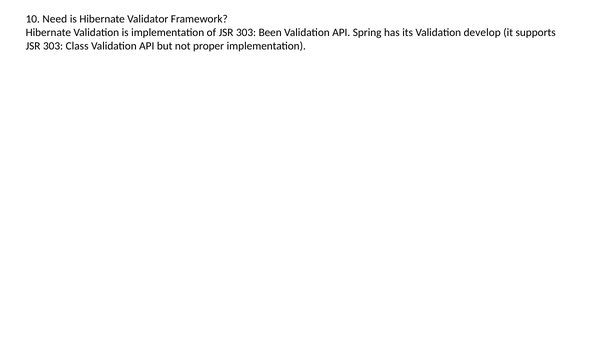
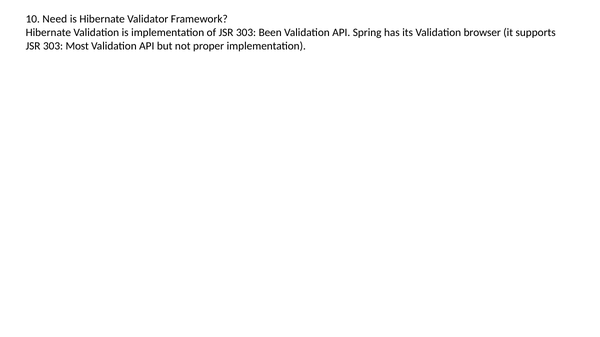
develop: develop -> browser (482, 33)
Class: Class -> Most (77, 46)
